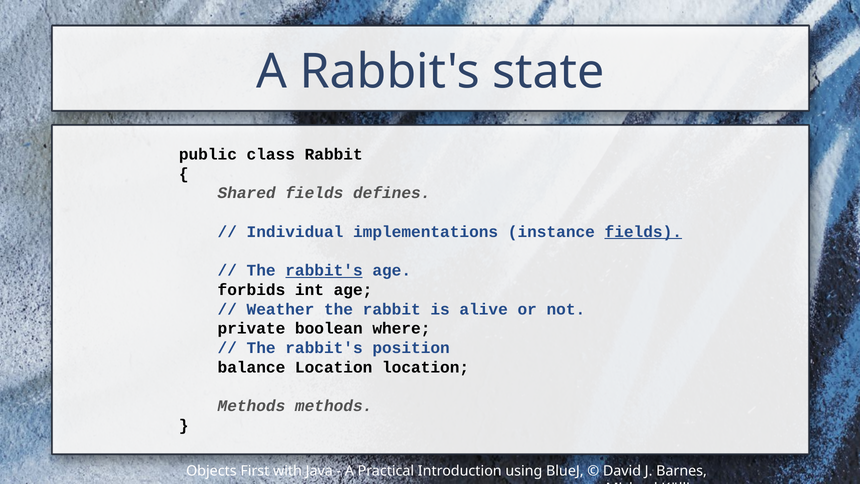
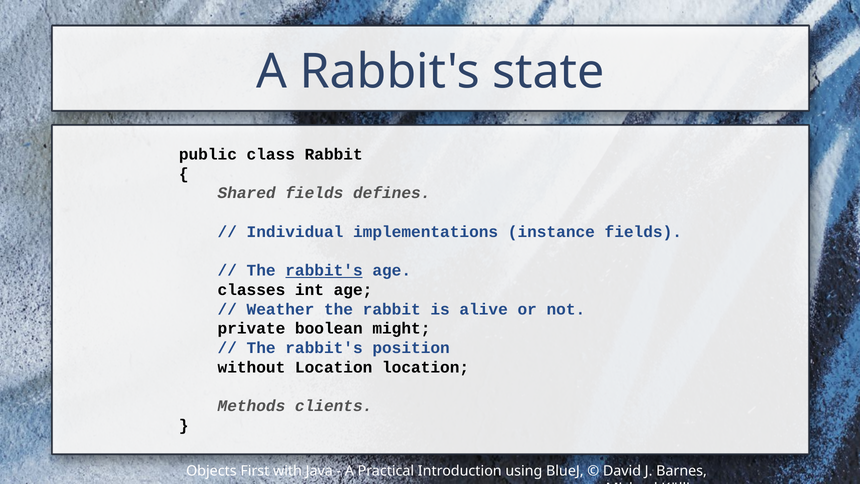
fields underline: present -> none (643, 232)
forbids: forbids -> classes (251, 290)
where: where -> might (401, 328)
balance: balance -> without (251, 367)
Methods methods: methods -> clients (334, 406)
